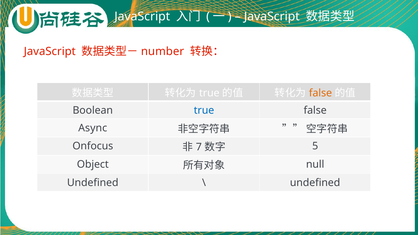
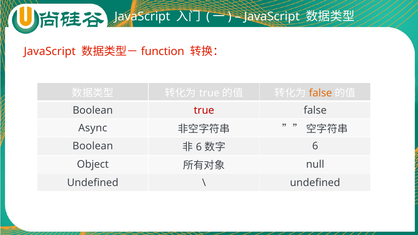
number: number -> function (163, 52)
true colour: blue -> red (204, 110)
Onfocus: Onfocus -> Boolean (93, 146)
7: 7 -> 6 (199, 147)
5: 5 -> 6 (315, 146)
